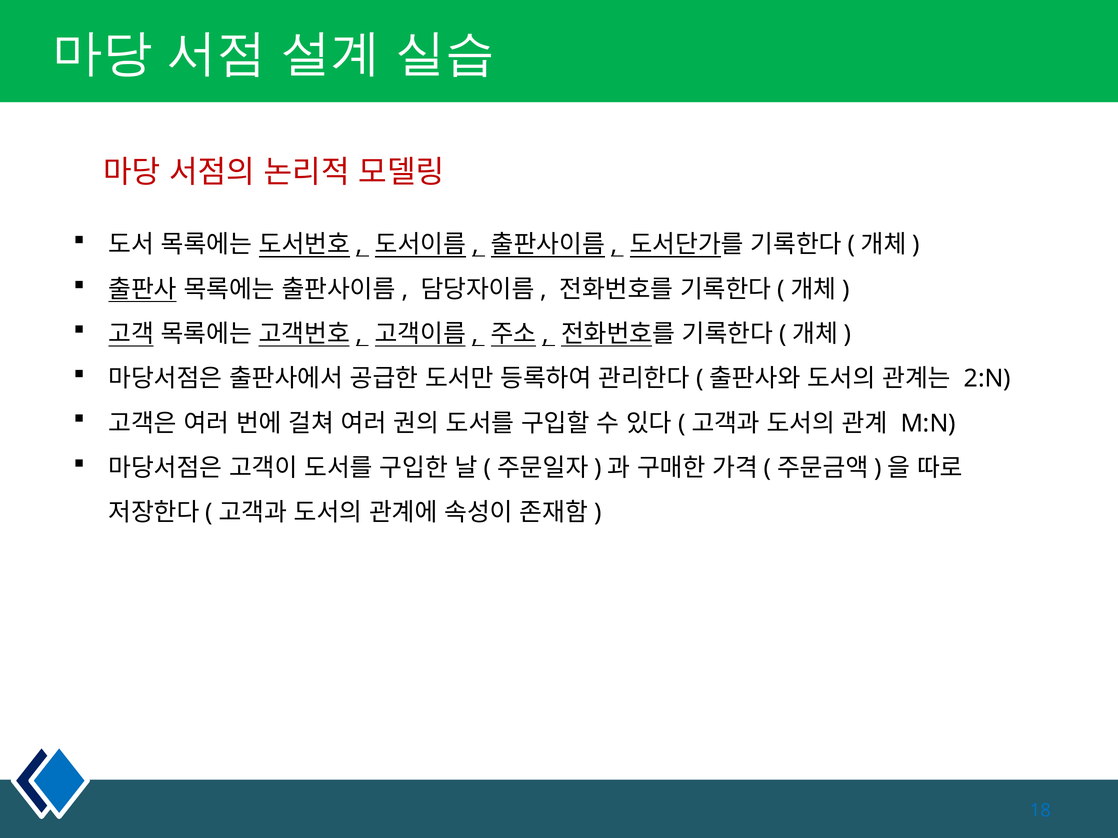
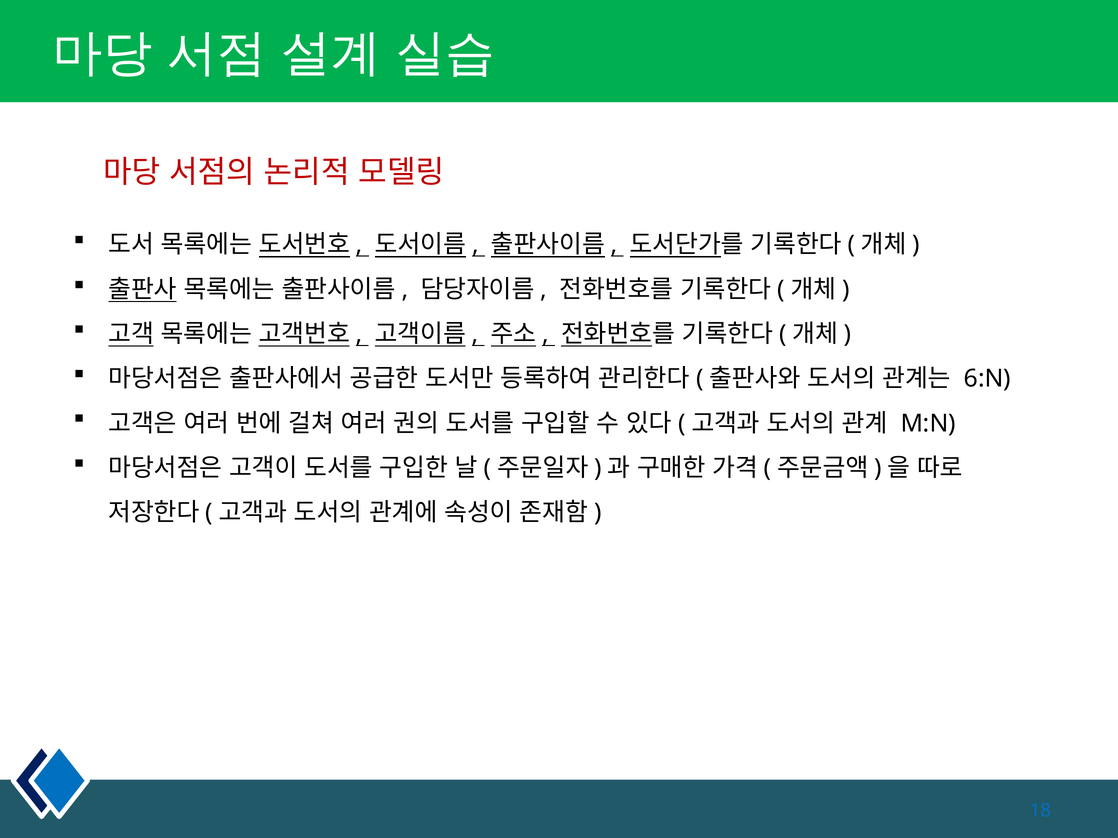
2:N: 2:N -> 6:N (987, 379)
